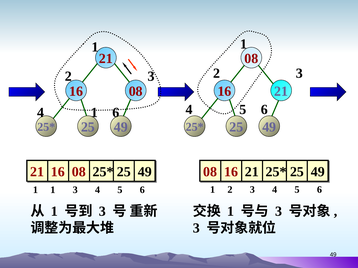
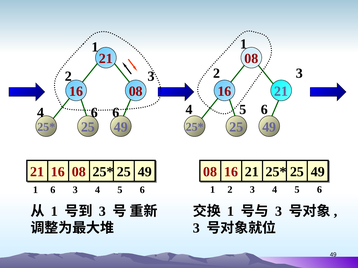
4 1: 1 -> 6 (94, 113)
1 1: 1 -> 6 (53, 190)
